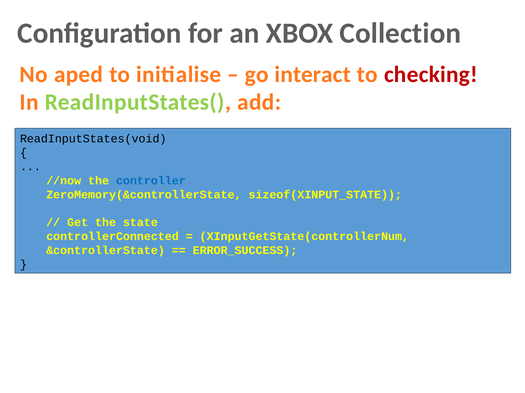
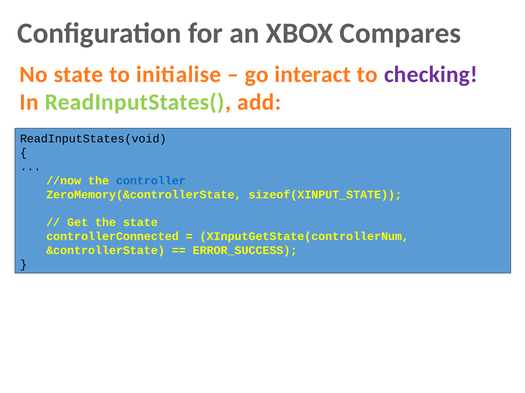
Collection: Collection -> Compares (400, 33)
No aped: aped -> state (79, 75)
checking colour: red -> purple (431, 75)
